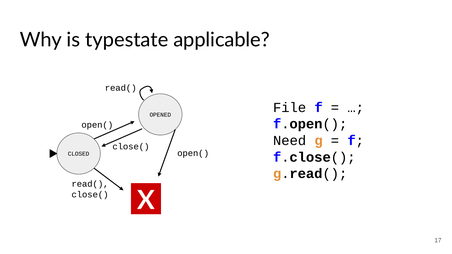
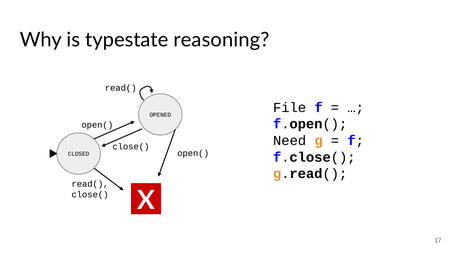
applicable: applicable -> reasoning (221, 40)
